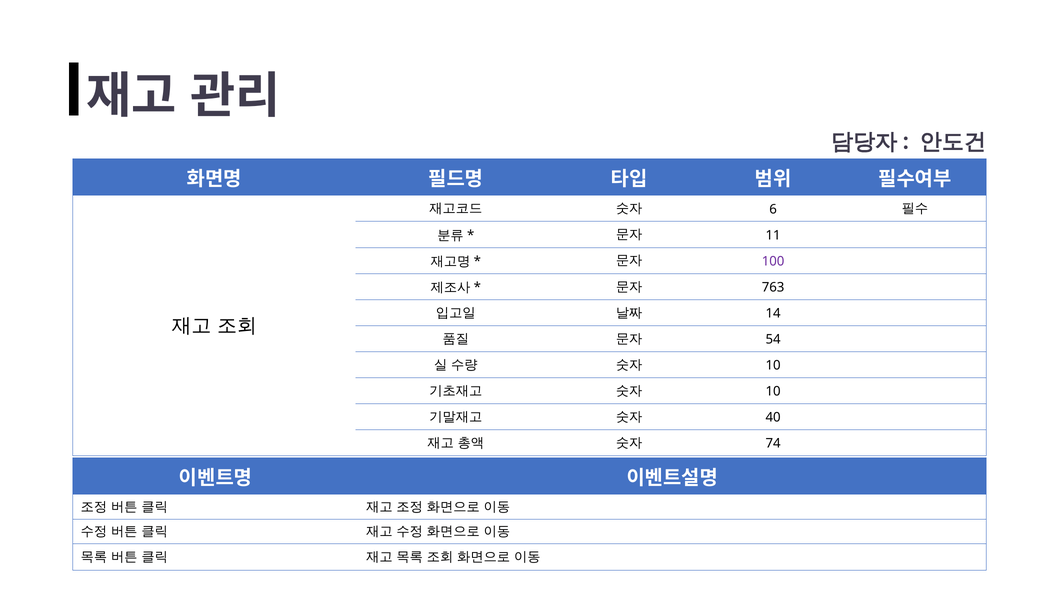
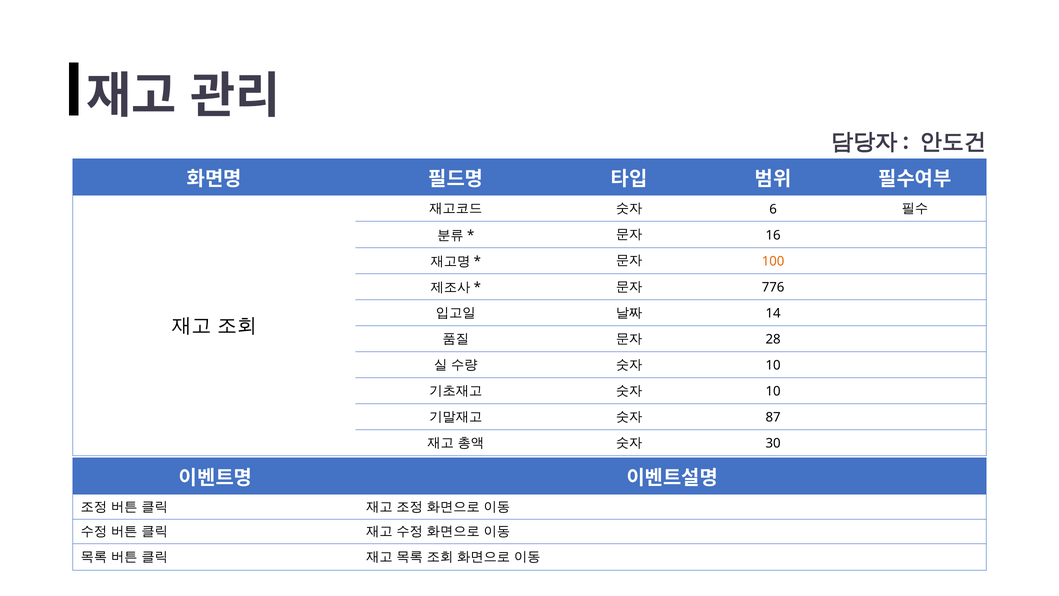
11: 11 -> 16 (773, 235)
100 colour: purple -> orange (773, 261)
763: 763 -> 776 (773, 287)
54: 54 -> 28 (773, 339)
40: 40 -> 87 (773, 417)
74: 74 -> 30 (773, 443)
